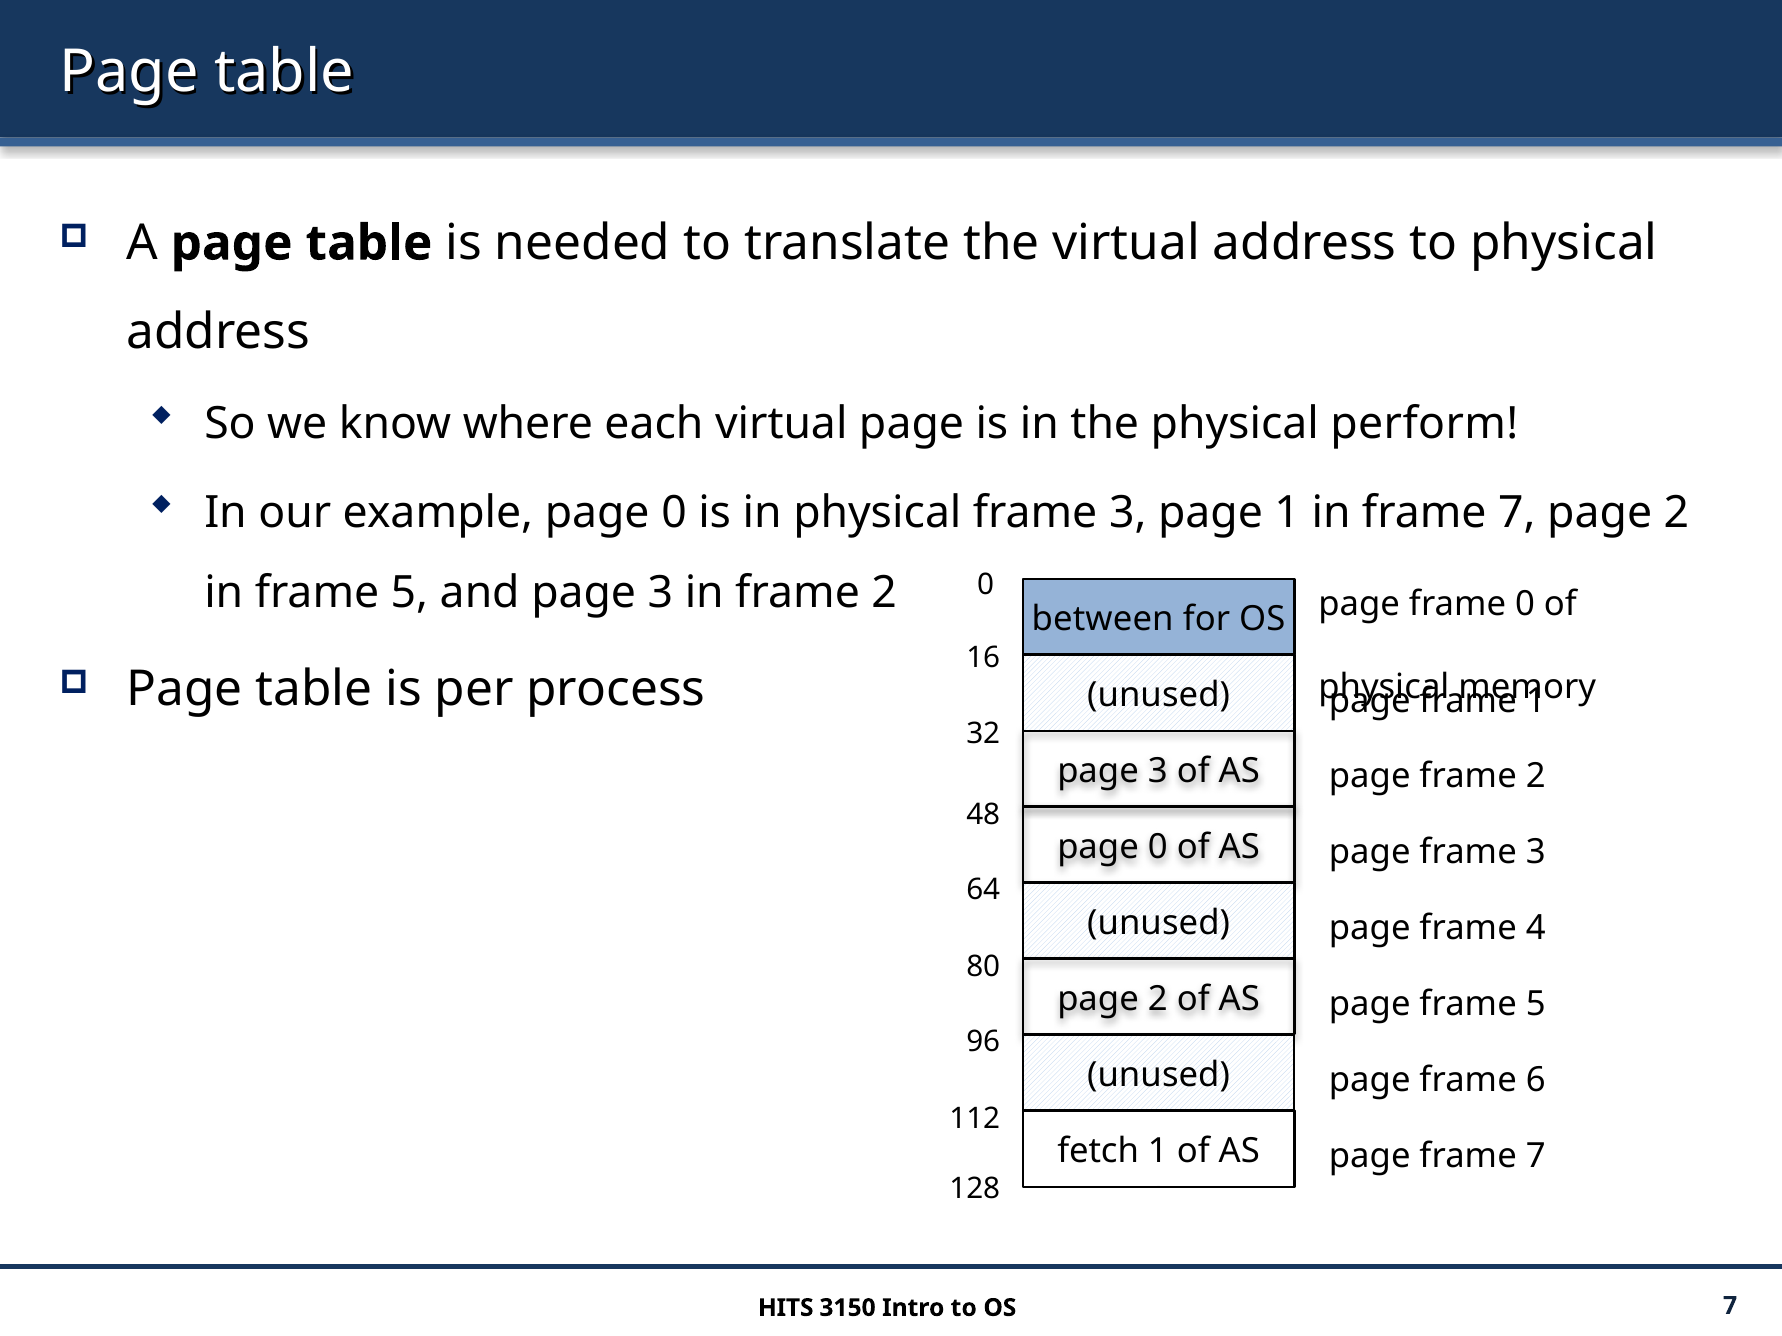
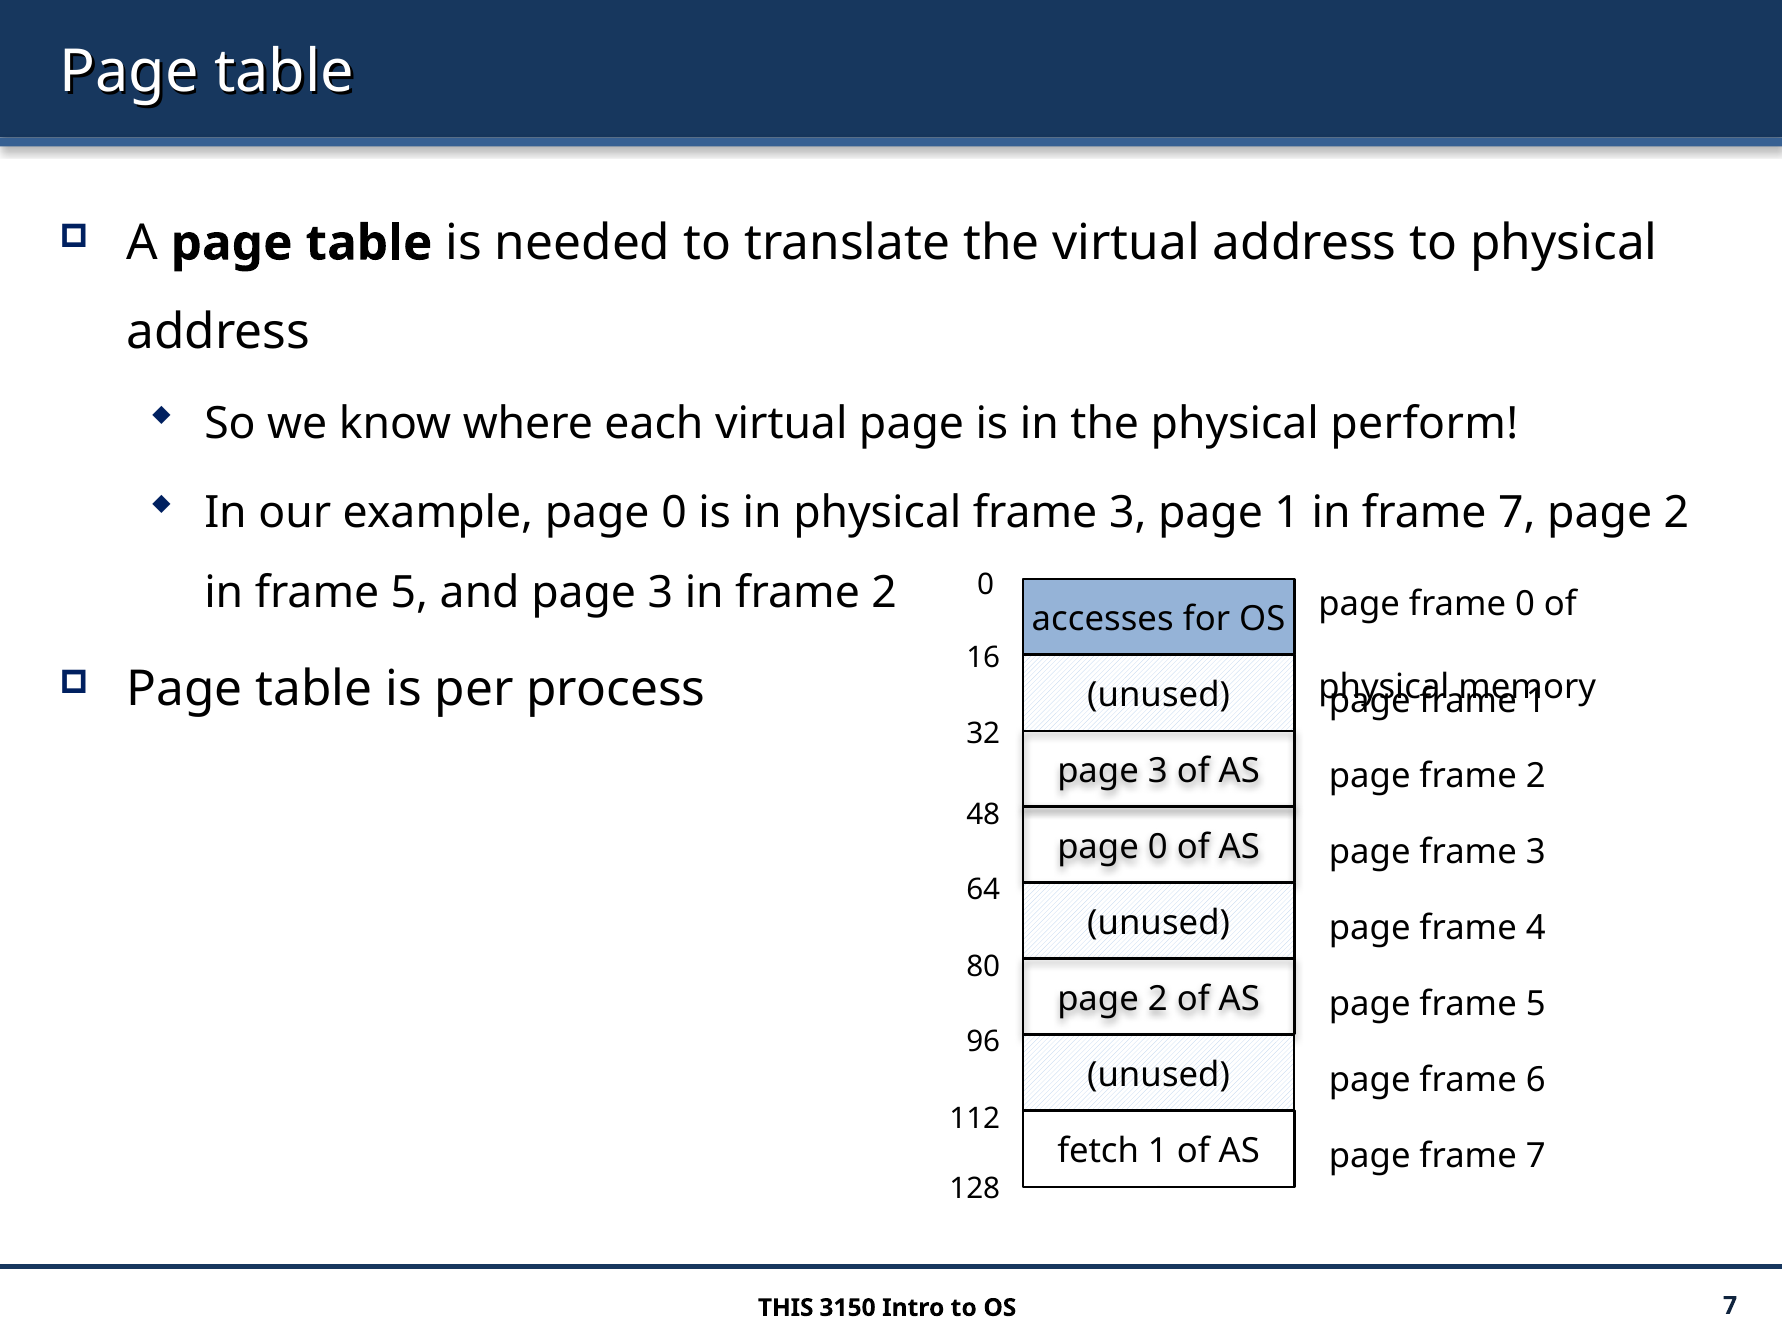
between: between -> accesses (1103, 619)
HITS: HITS -> THIS (786, 1308)
